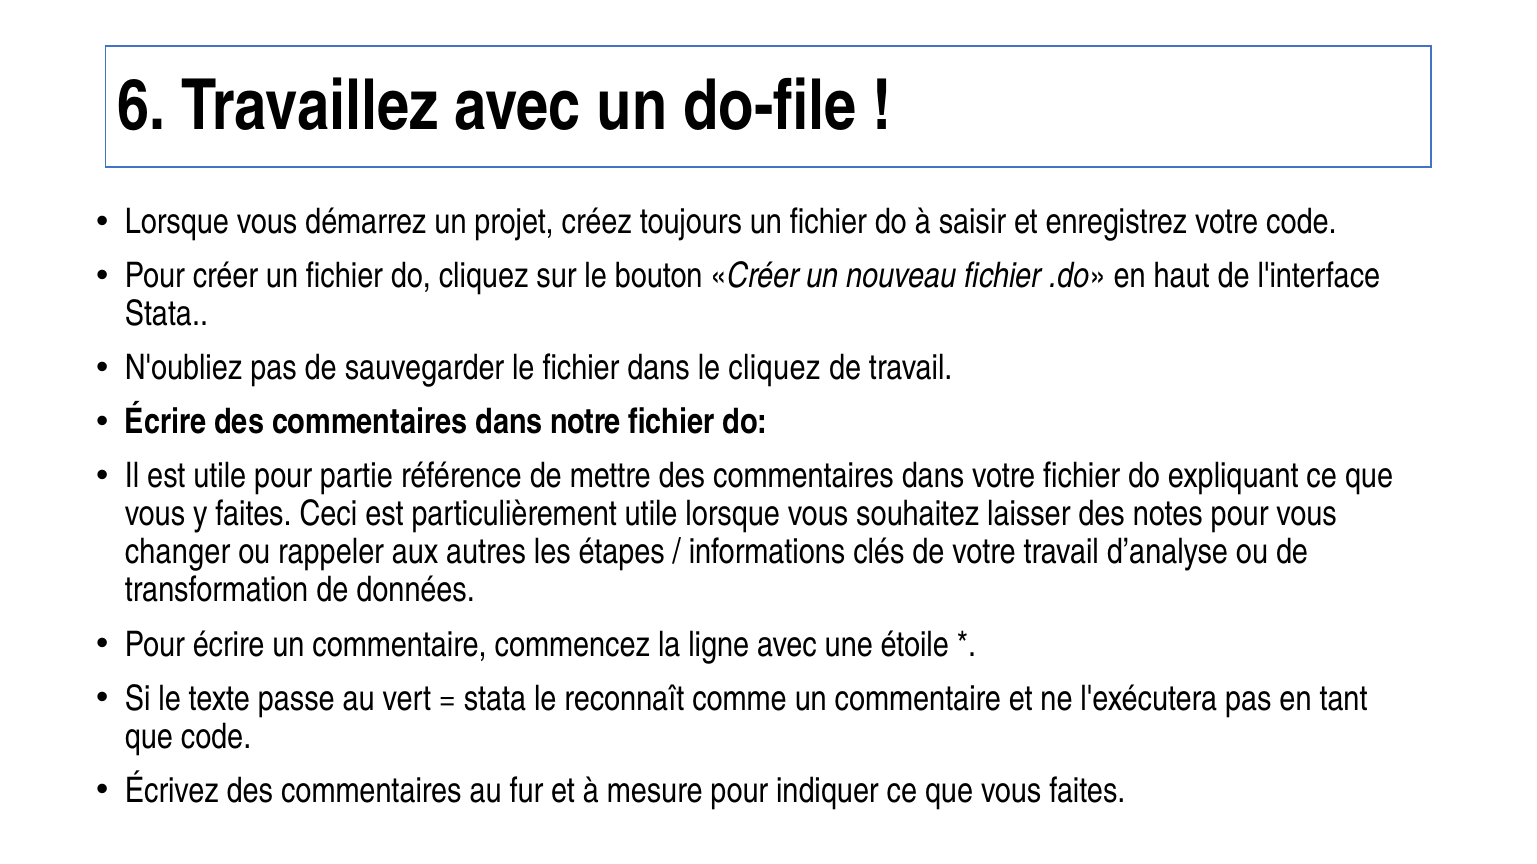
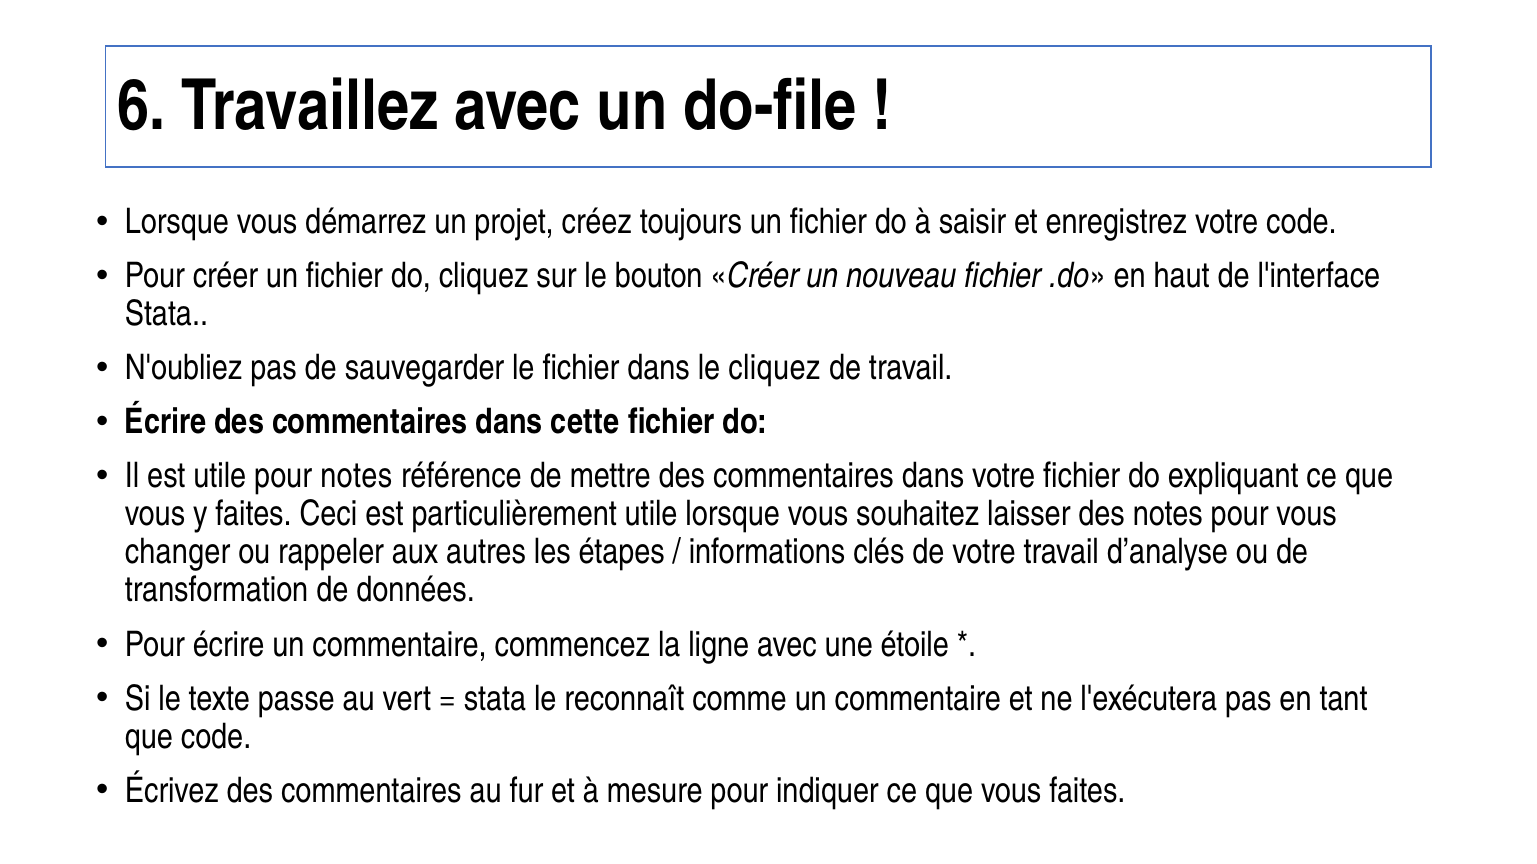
notre: notre -> cette (585, 423)
pour partie: partie -> notes (356, 477)
